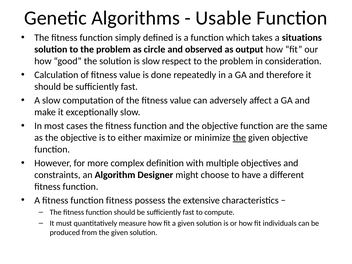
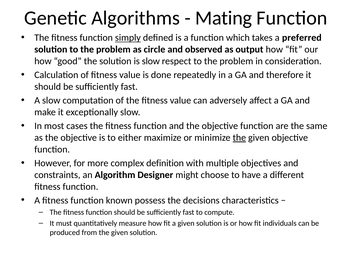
Usable: Usable -> Mating (224, 18)
simply underline: none -> present (128, 38)
situations: situations -> preferred (302, 38)
function fitness: fitness -> known (119, 200)
extensive: extensive -> decisions (201, 200)
